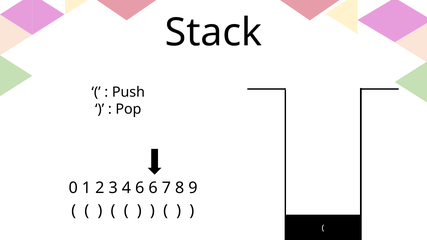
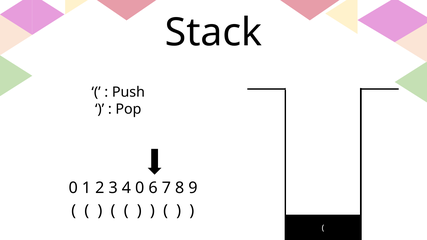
4 6: 6 -> 0 (140, 188)
